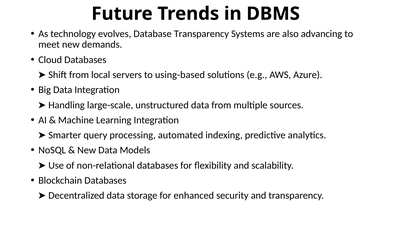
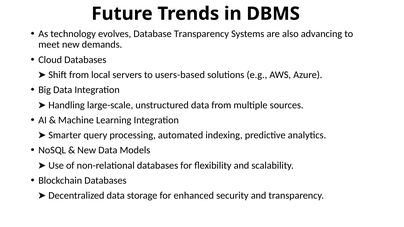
using-based: using-based -> users-based (180, 75)
